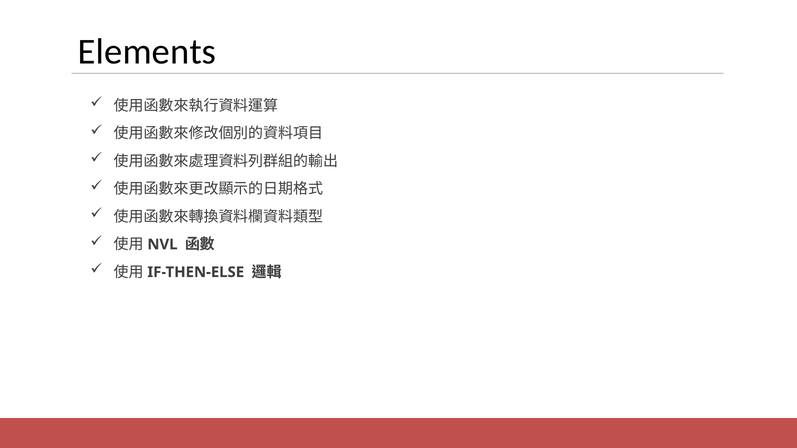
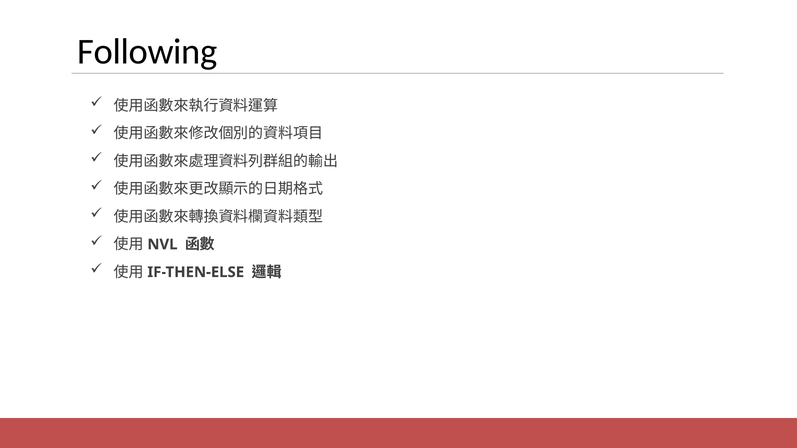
Elements: Elements -> Following (147, 52)
